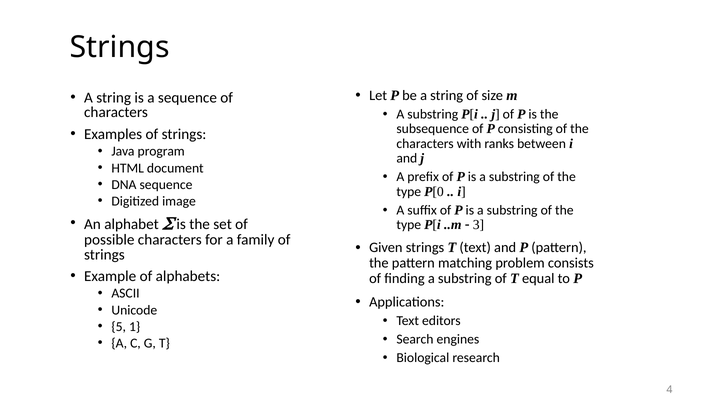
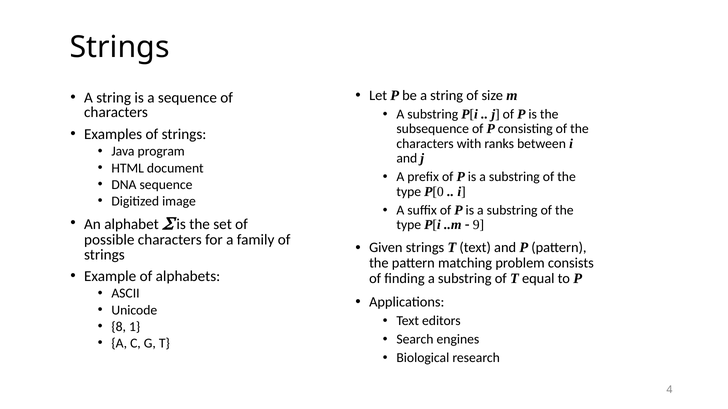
3: 3 -> 9 (478, 225)
5: 5 -> 8 (119, 327)
